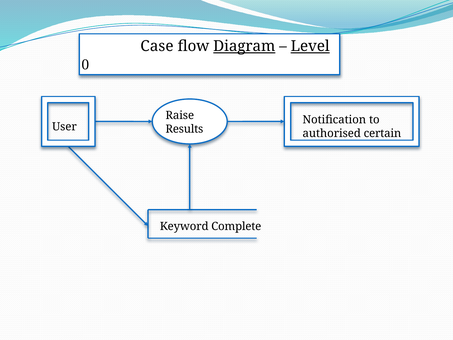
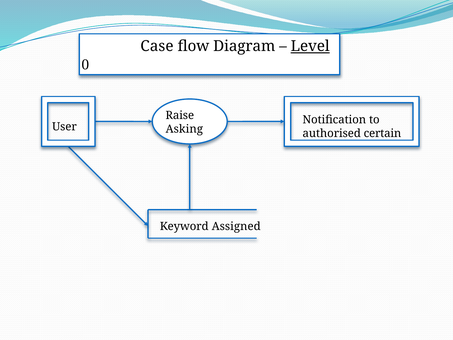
Diagram underline: present -> none (244, 46)
Results: Results -> Asking (184, 129)
Complete: Complete -> Assigned (236, 226)
